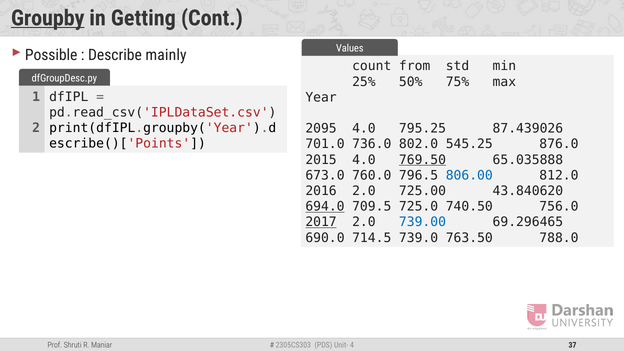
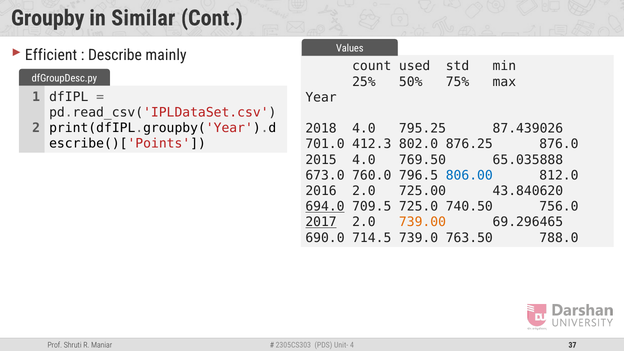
Groupby underline: present -> none (48, 18)
Getting: Getting -> Similar (143, 18)
Possible: Possible -> Efficient (51, 55)
from: from -> used (415, 66)
2095: 2095 -> 2018 (321, 129)
736.0: 736.0 -> 412.3 (372, 144)
545.25: 545.25 -> 876.25 (469, 144)
769.50 underline: present -> none (422, 160)
739.00 colour: blue -> orange (422, 222)
